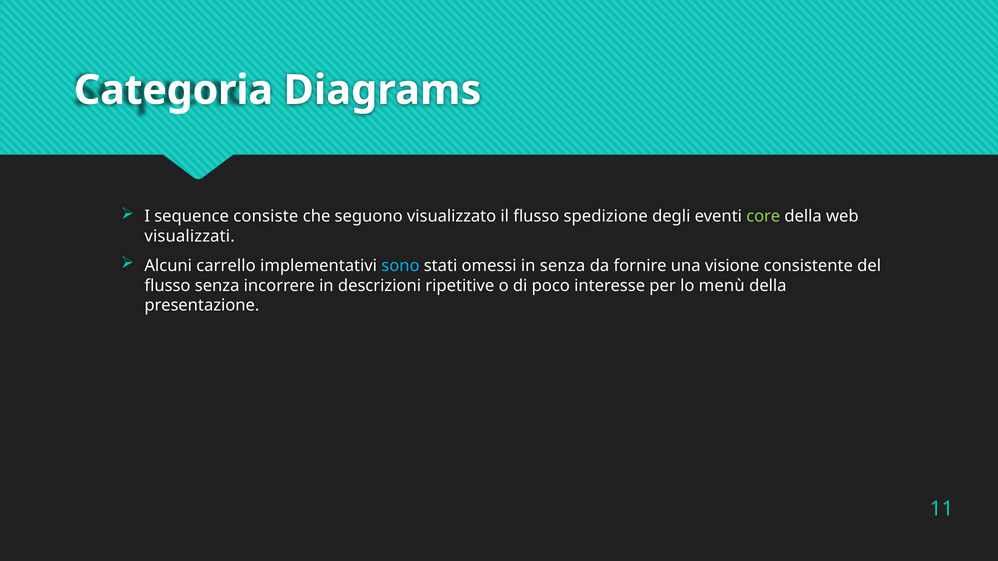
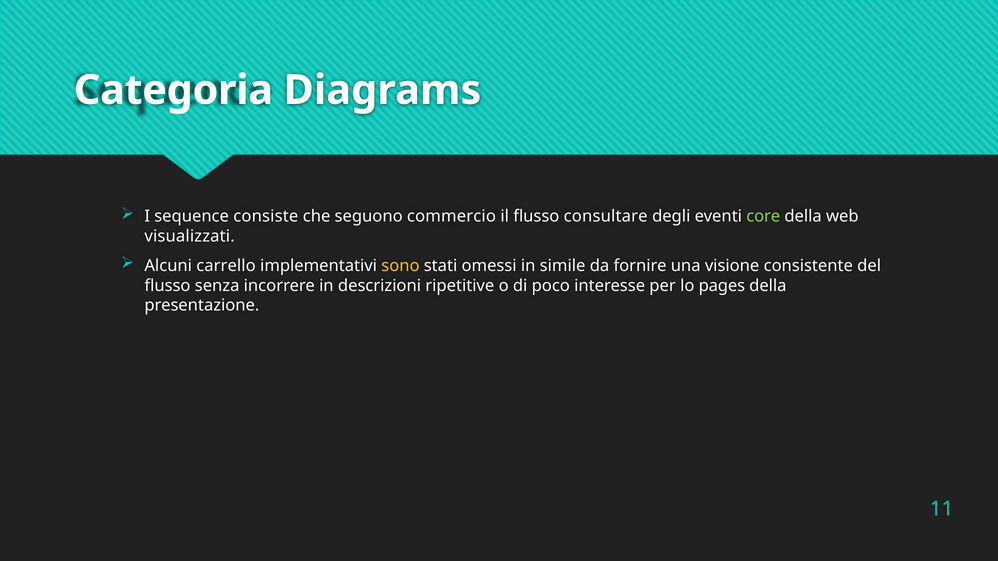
visualizzato: visualizzato -> commercio (451, 216)
spedizione: spedizione -> consultare (606, 216)
sono colour: light blue -> yellow (400, 266)
in senza: senza -> simile (563, 266)
menù: menù -> pages (722, 286)
